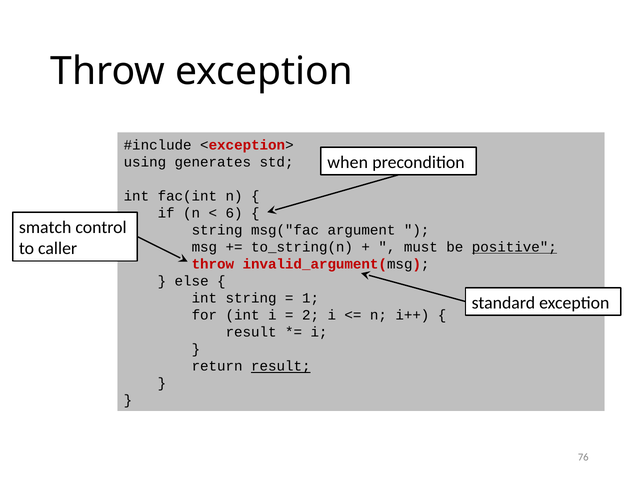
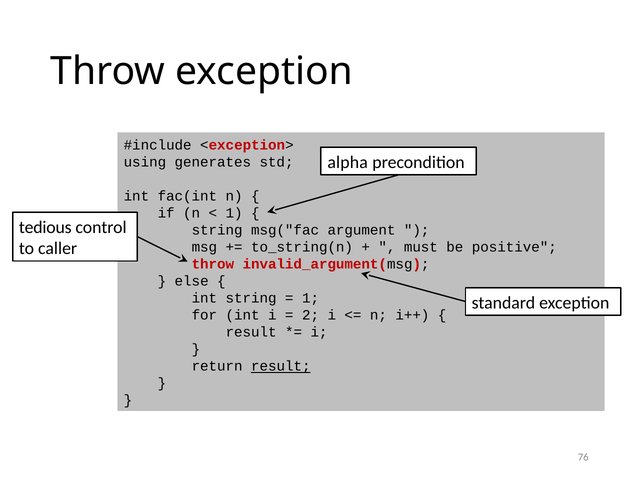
when: when -> alpha (348, 162)
6: 6 -> 1 (234, 213)
smatch: smatch -> tedious (45, 227)
positive underline: present -> none (514, 247)
